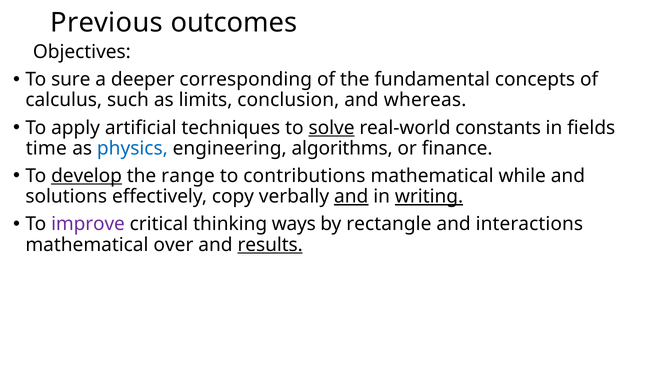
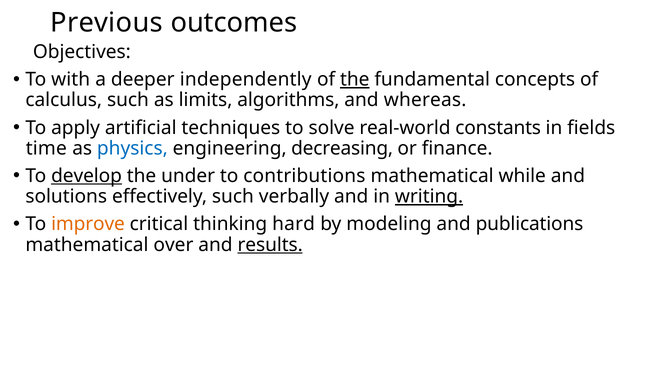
sure: sure -> with (71, 79)
corresponding: corresponding -> independently (246, 79)
the underline: none -> present (355, 79)
conclusion: conclusion -> algorithms (288, 100)
solve underline: present -> none (332, 127)
algorithms: algorithms -> decreasing (342, 148)
range: range -> under (188, 176)
effectively copy: copy -> such (233, 196)
and underline: present -> none (351, 196)
improve colour: purple -> orange (88, 224)
ways: ways -> hard (294, 224)
rectangle: rectangle -> modeling (389, 224)
interactions: interactions -> publications (529, 224)
